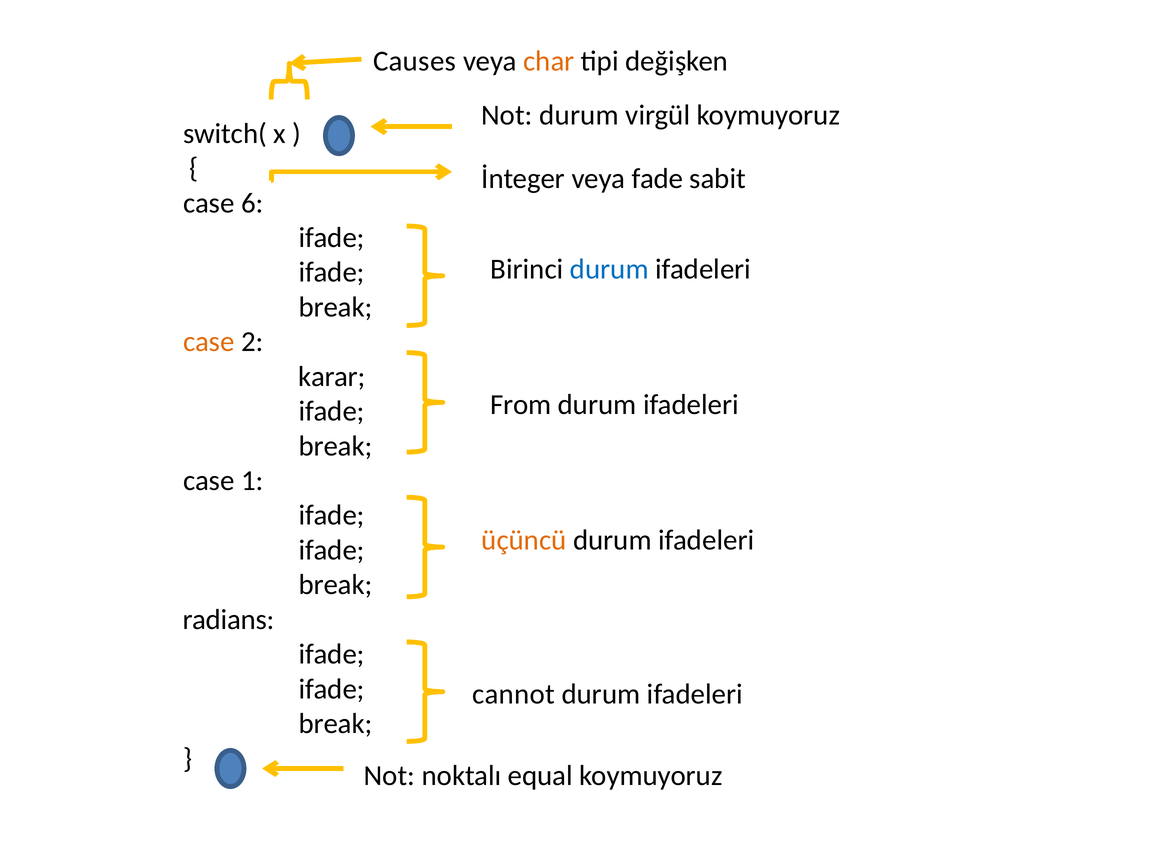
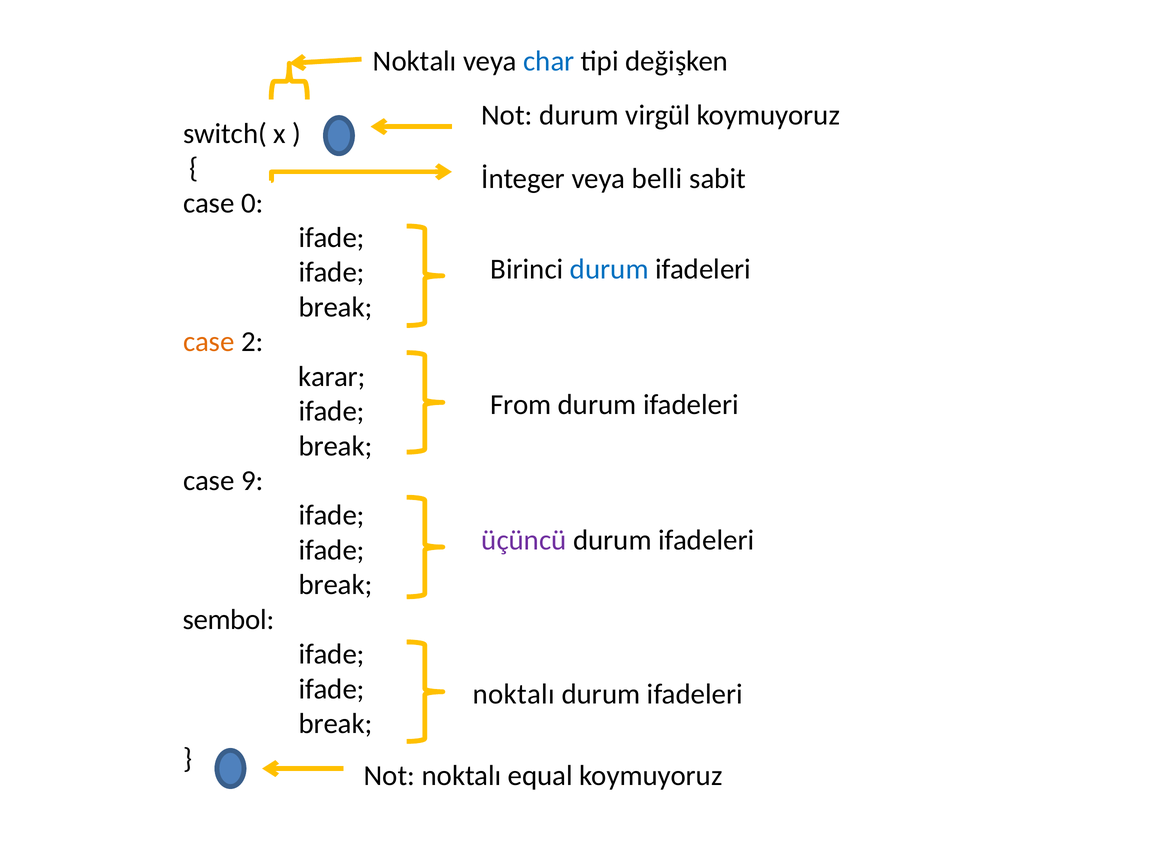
Causes: Causes -> Noktalı (415, 61)
char colour: orange -> blue (549, 61)
fade: fade -> belli (657, 179)
6: 6 -> 0 (252, 203)
1: 1 -> 9 (252, 481)
üçüncü colour: orange -> purple (524, 540)
radians: radians -> sembol (228, 619)
cannot: cannot -> noktalı (514, 694)
